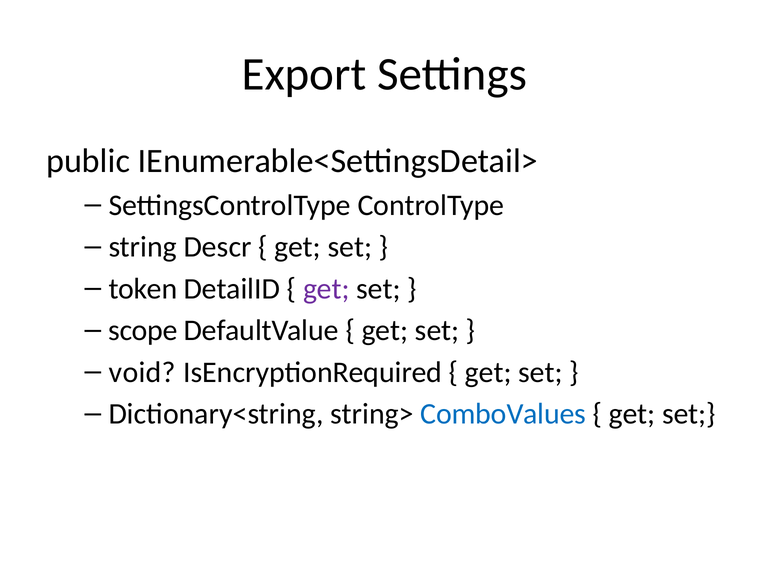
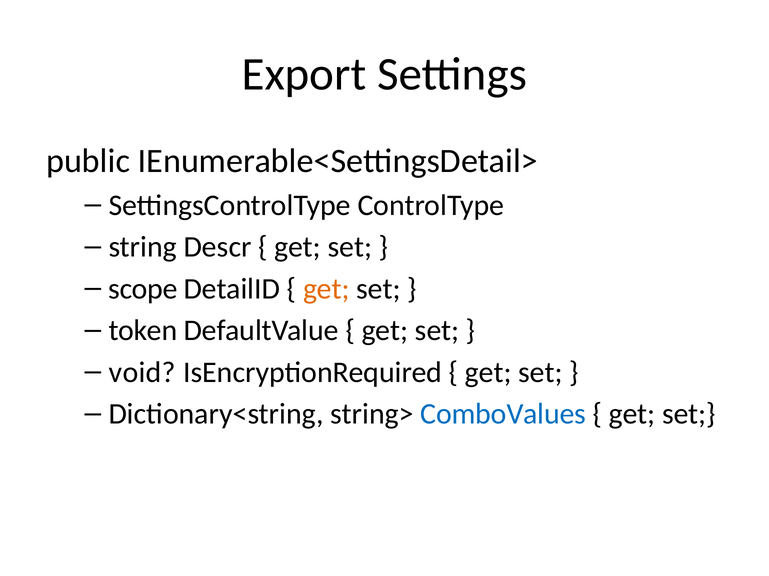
token: token -> scope (143, 289)
get colour: purple -> orange (326, 289)
scope: scope -> token (143, 331)
